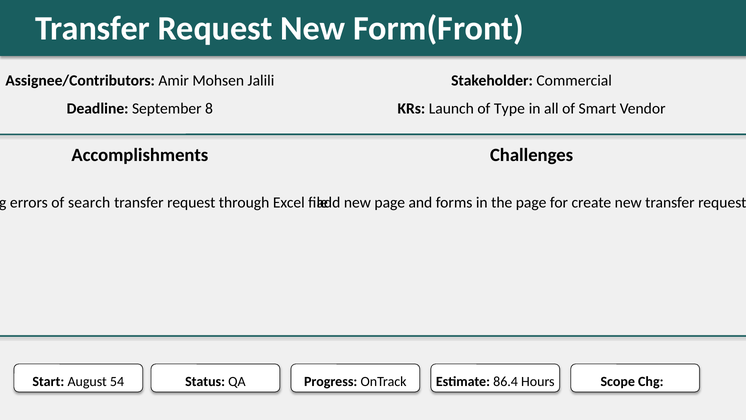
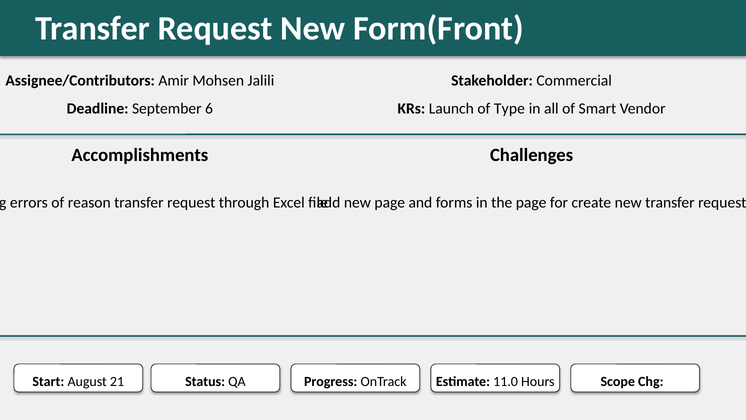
8: 8 -> 6 (209, 108)
search: search -> reason (89, 203)
54: 54 -> 21 (117, 381)
86.4: 86.4 -> 11.0 (506, 381)
